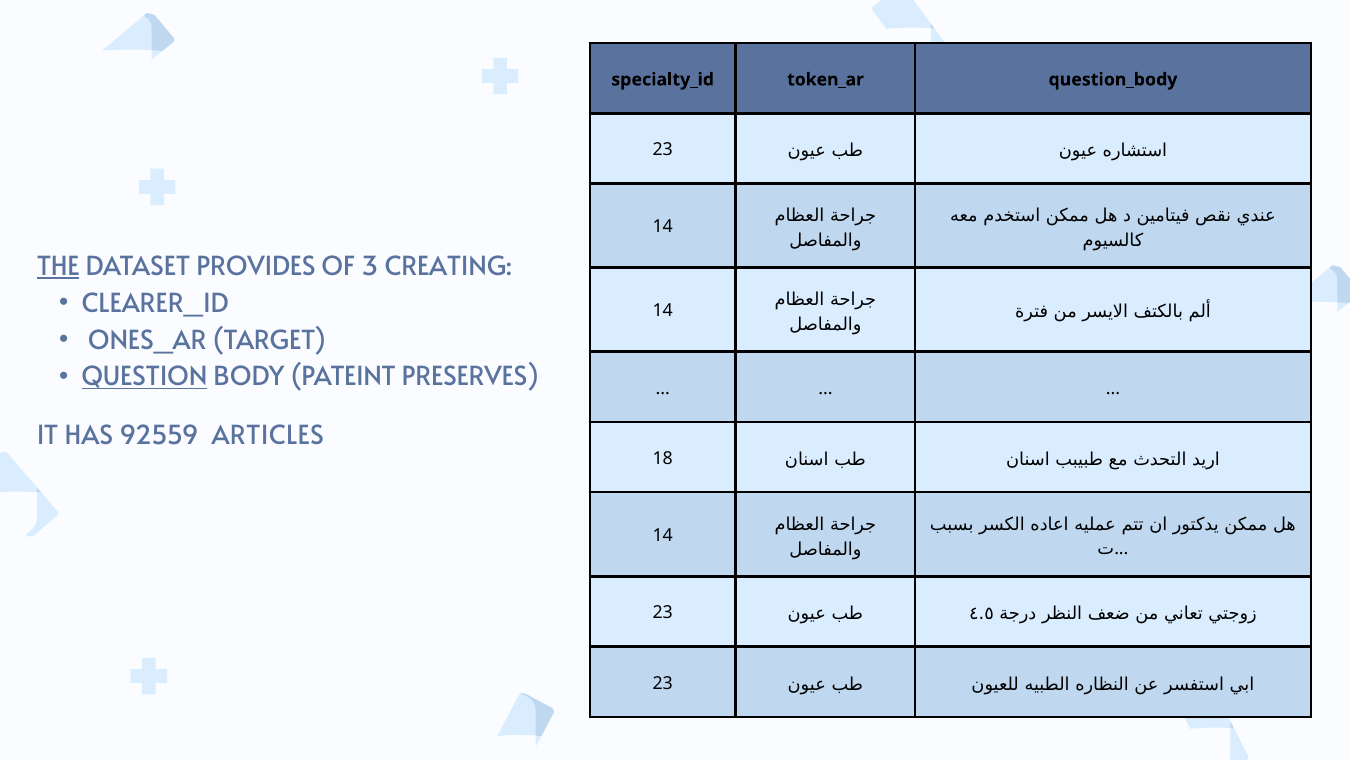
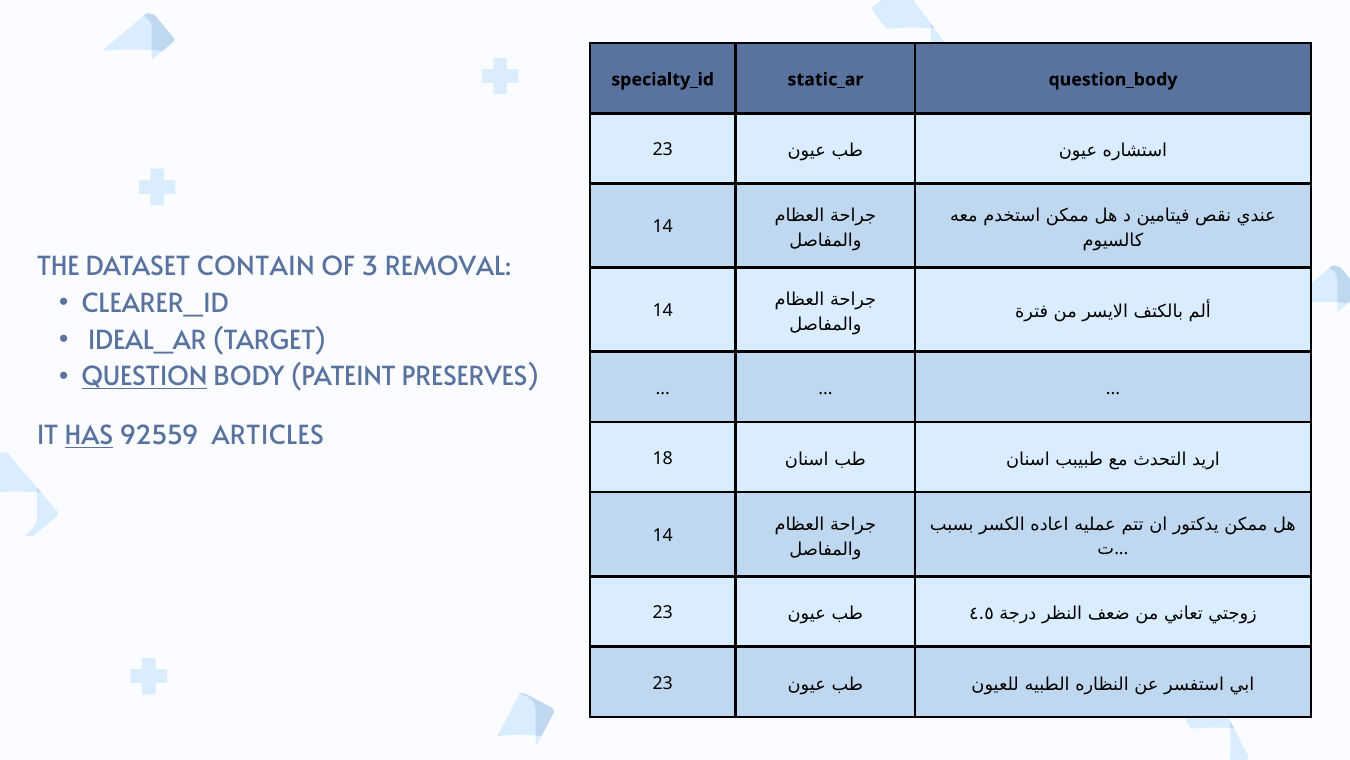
token_ar: token_ar -> static_ar (825, 80)
THE underline: present -> none (58, 267)
PROVIDES: PROVIDES -> CONTAIN (256, 267)
CREATING: CREATING -> REMOVAL (448, 267)
ONES_AR: ONES_AR -> IDEAL_AR (147, 340)
HAS underline: none -> present (89, 436)
